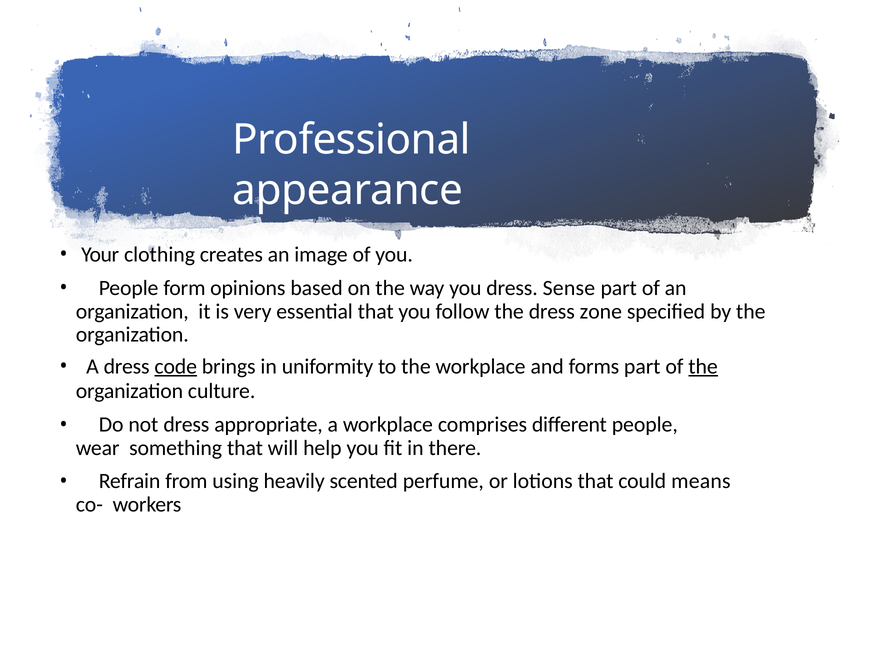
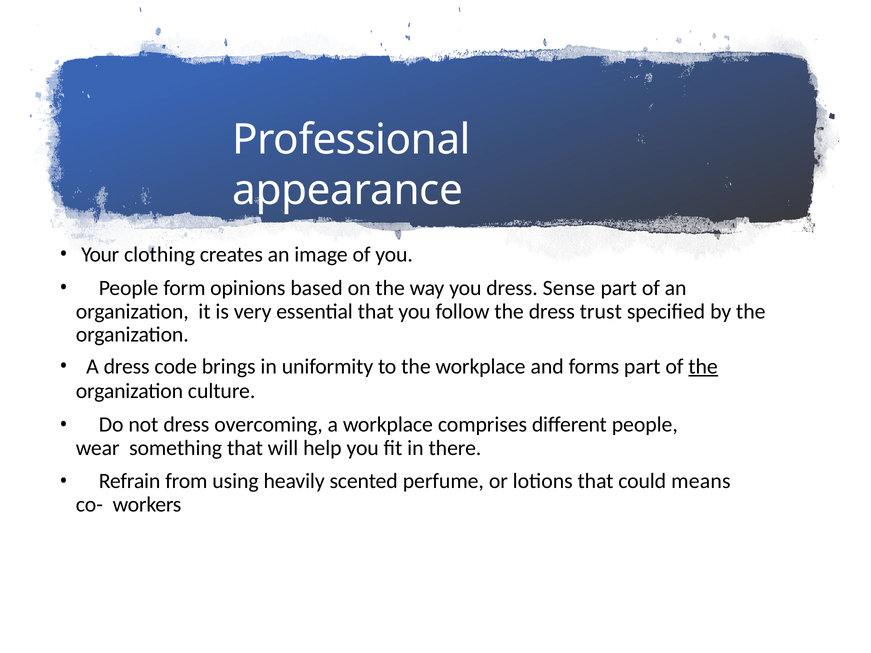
zone: zone -> trust (601, 311)
code underline: present -> none (176, 367)
appropriate: appropriate -> overcoming (269, 425)
